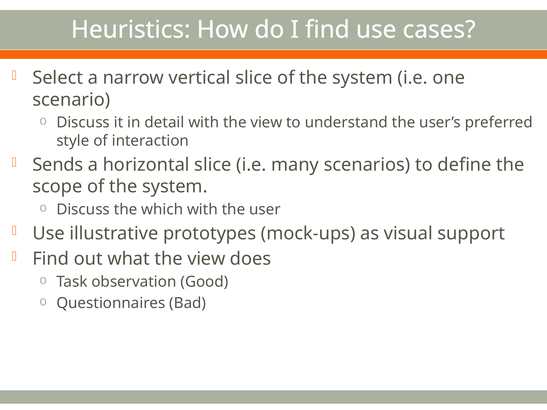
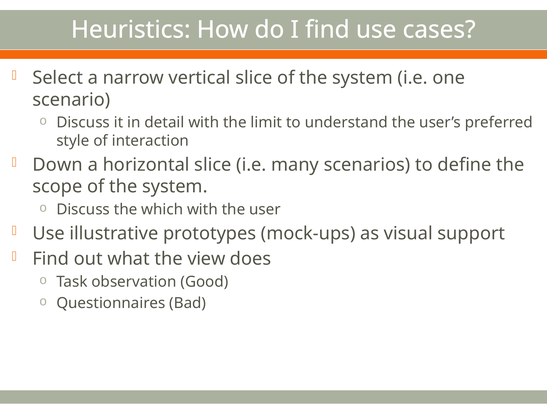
with the view: view -> limit (266, 123)
Sends: Sends -> Down (58, 165)
